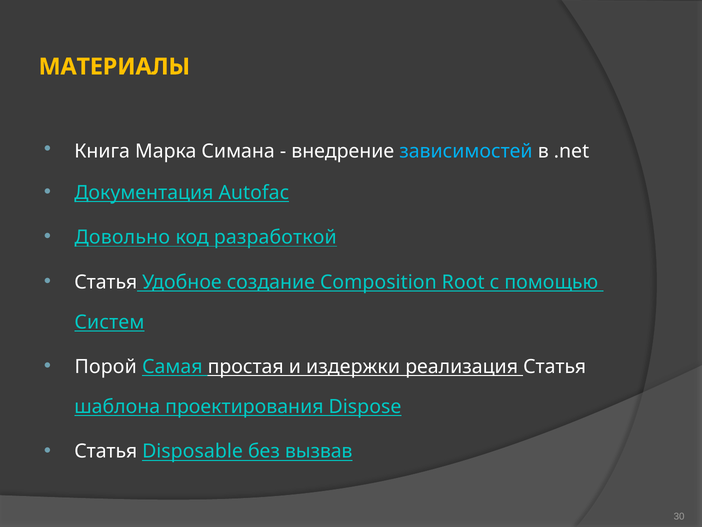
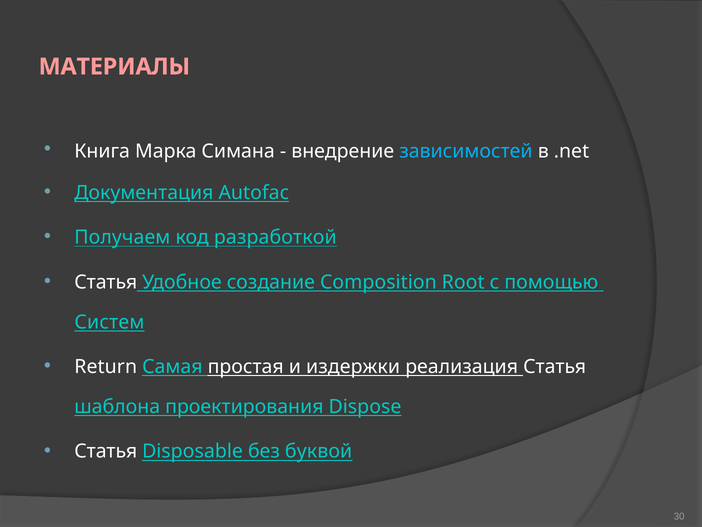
МАТЕРИАЛЫ colour: yellow -> pink (114, 67)
Довольно: Довольно -> Получаем (122, 237)
Порой: Порой -> Return (106, 366)
вызвав: вызвав -> буквой (319, 451)
